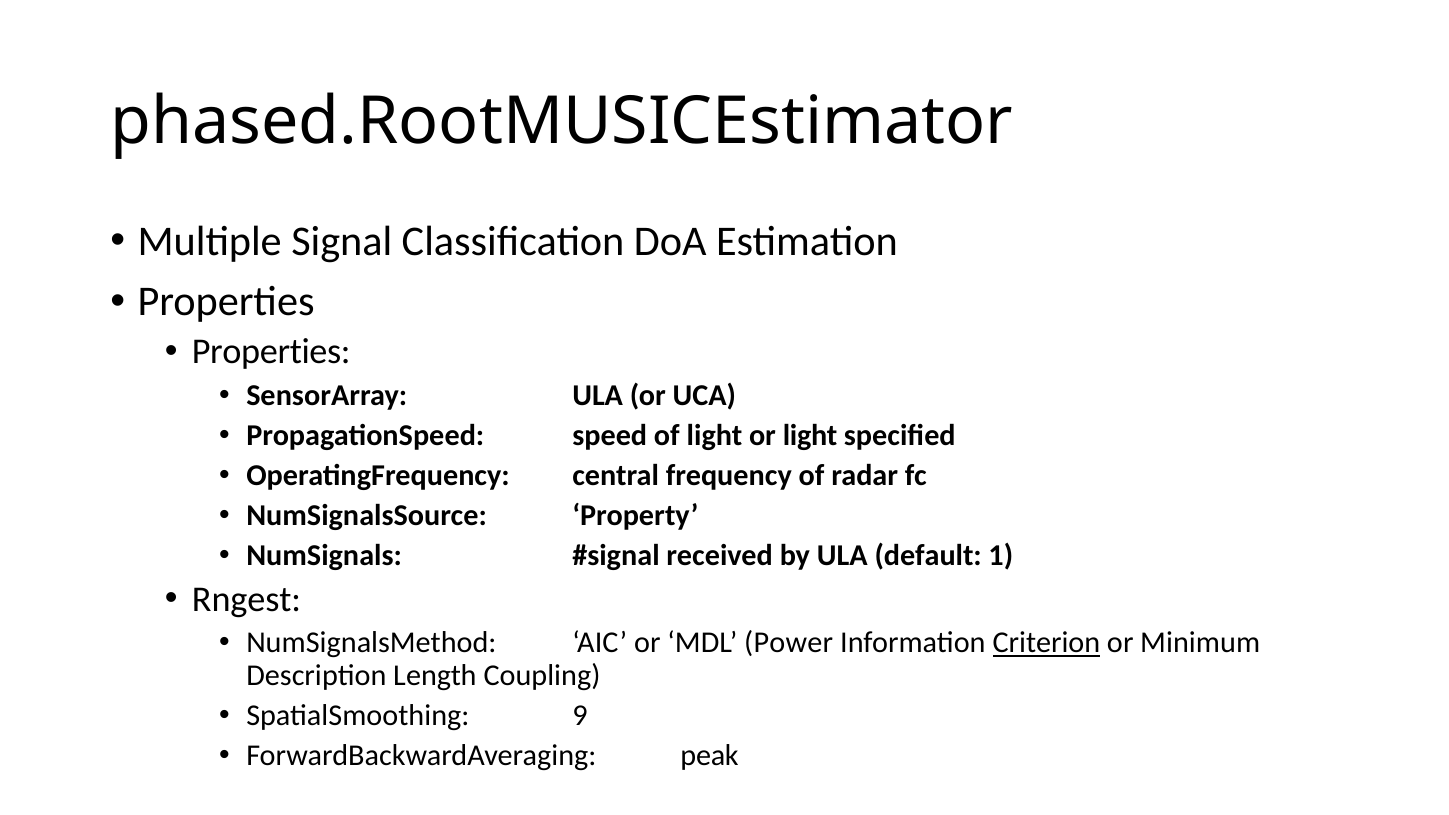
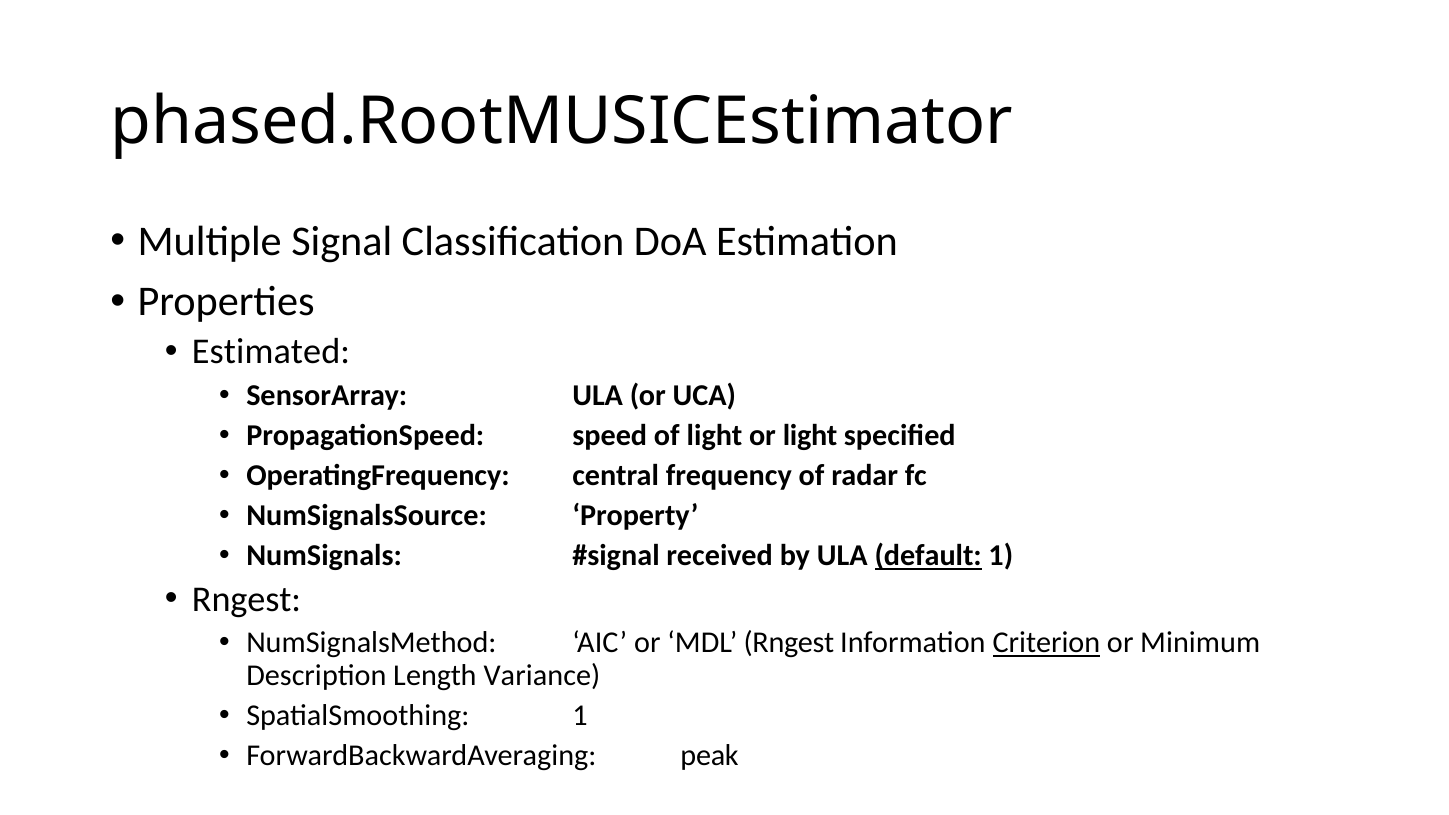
Properties: Properties -> Estimated (271, 352)
default underline: none -> present (928, 556)
MDL Power: Power -> Rngest (789, 643)
Coupling: Coupling -> Variance (542, 675)
SpatialSmoothing 9: 9 -> 1 (580, 716)
